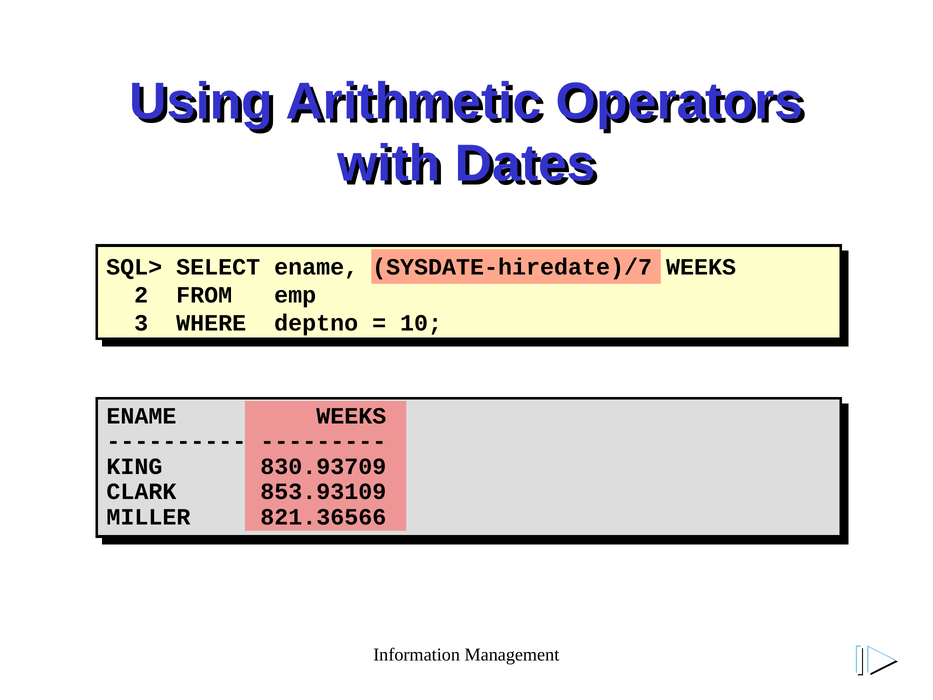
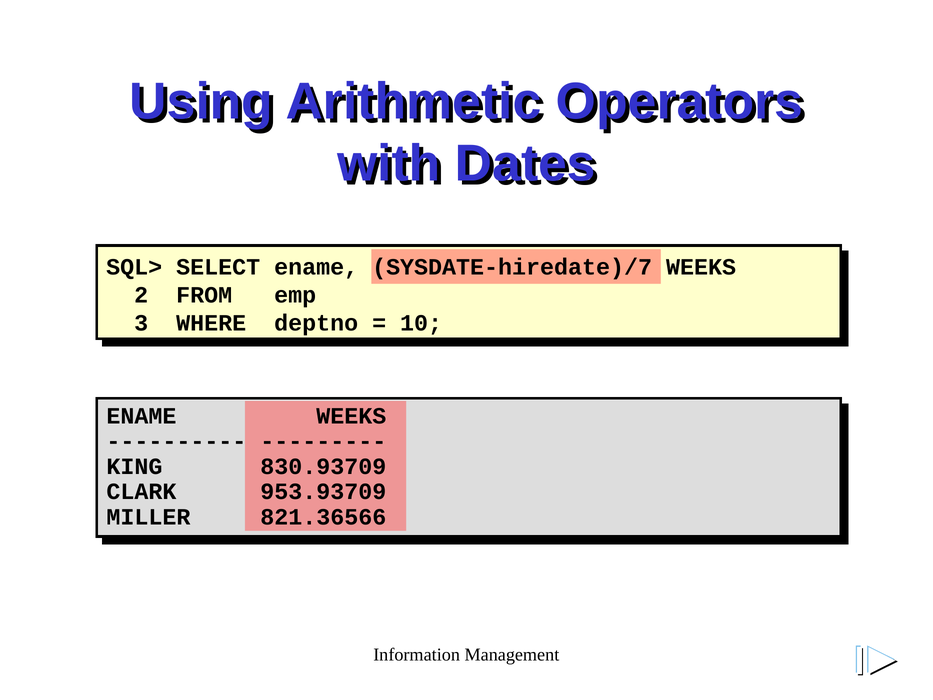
853.93109: 853.93109 -> 953.93709 (323, 492)
